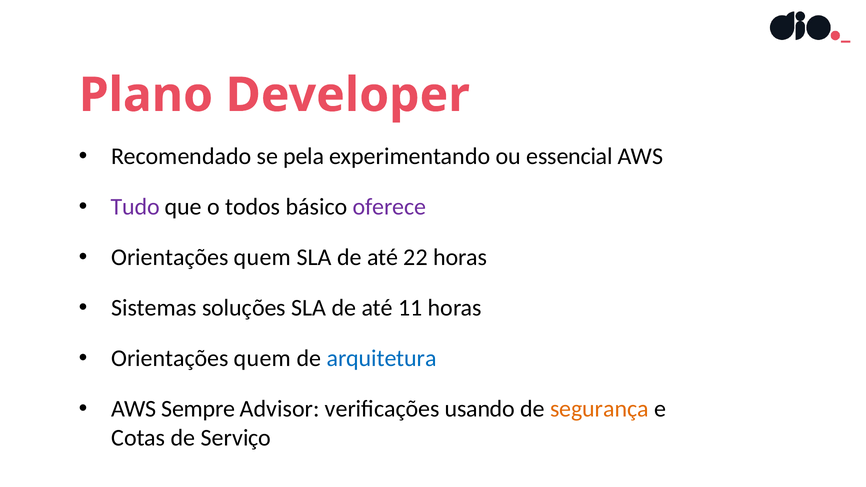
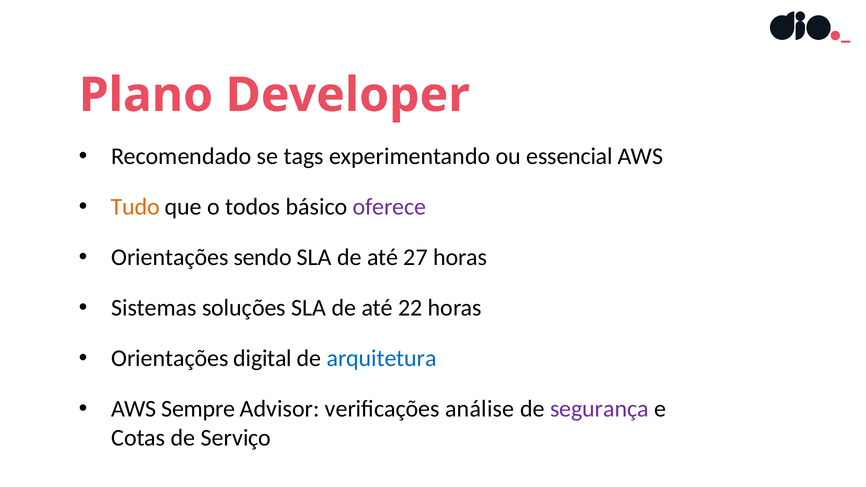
pela: pela -> tags (304, 157)
Tudo colour: purple -> orange (135, 207)
quem: quem -> sendo (263, 258)
22: 22 -> 27 (416, 258)
11: 11 -> 22 (410, 308)
quem: quem -> digital (263, 359)
usando: usando -> análise (480, 409)
segurança colour: orange -> purple (599, 409)
